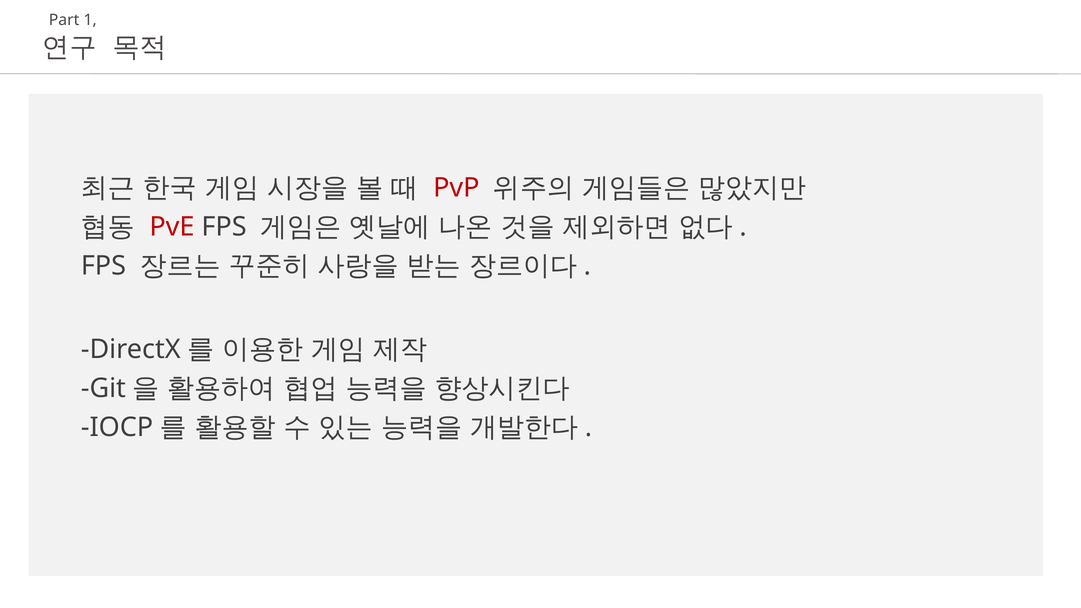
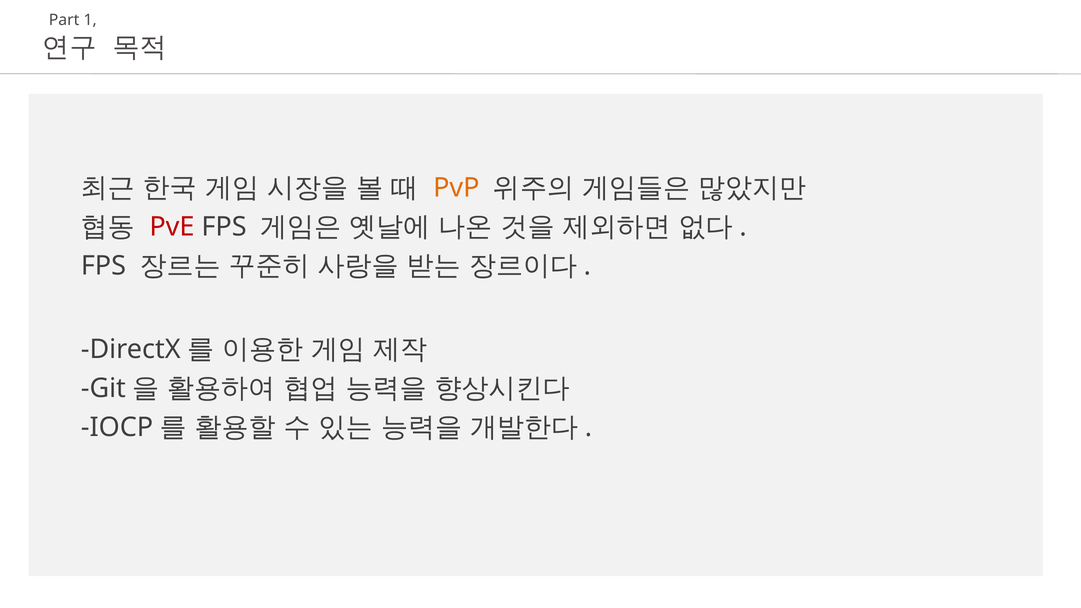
PvP colour: red -> orange (456, 188)
